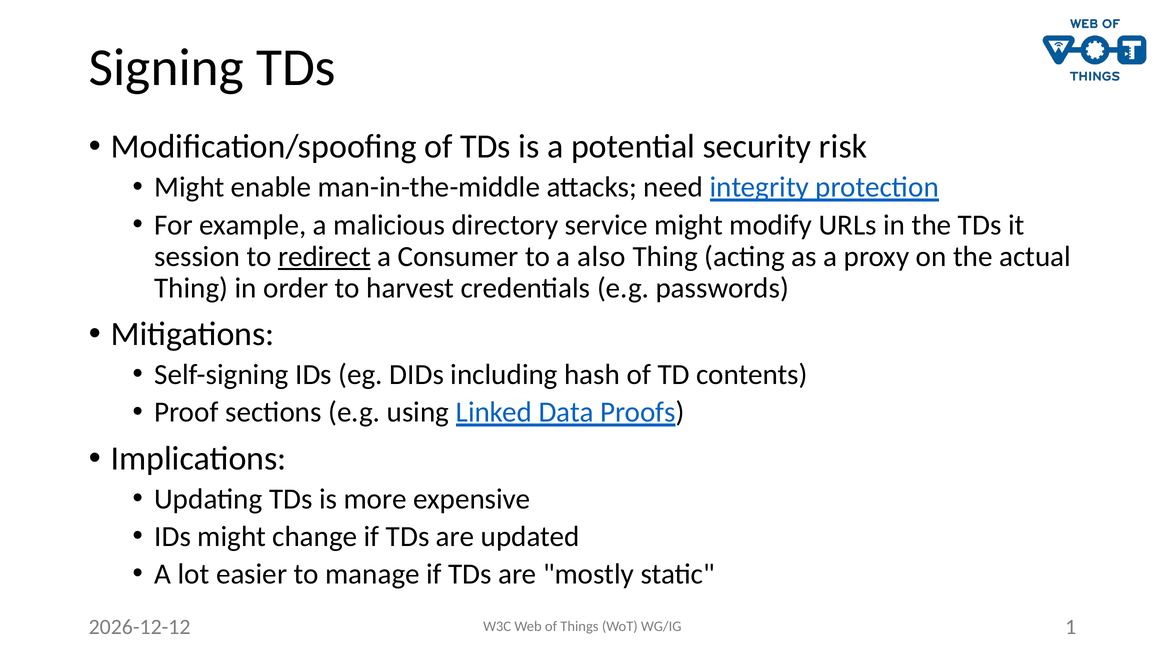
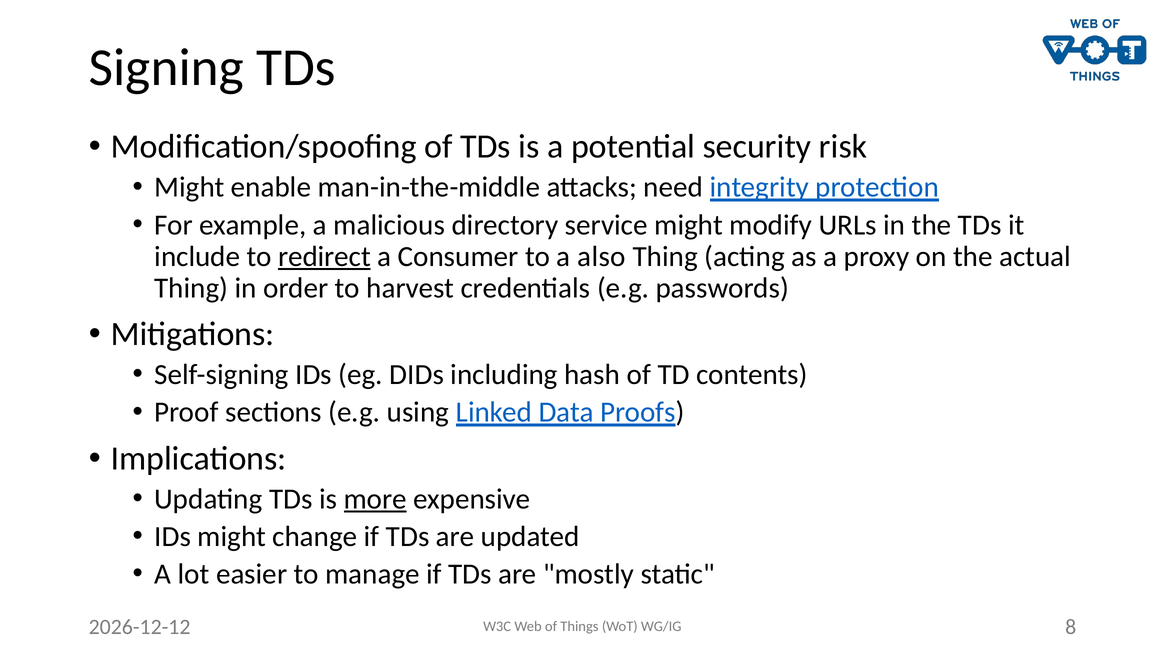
session: session -> include (197, 256)
more underline: none -> present (375, 498)
1: 1 -> 8 (1071, 626)
